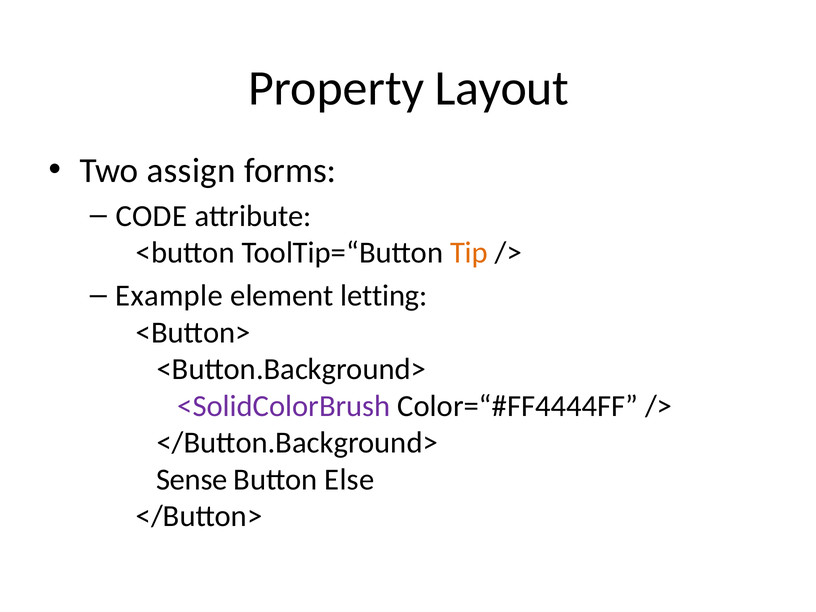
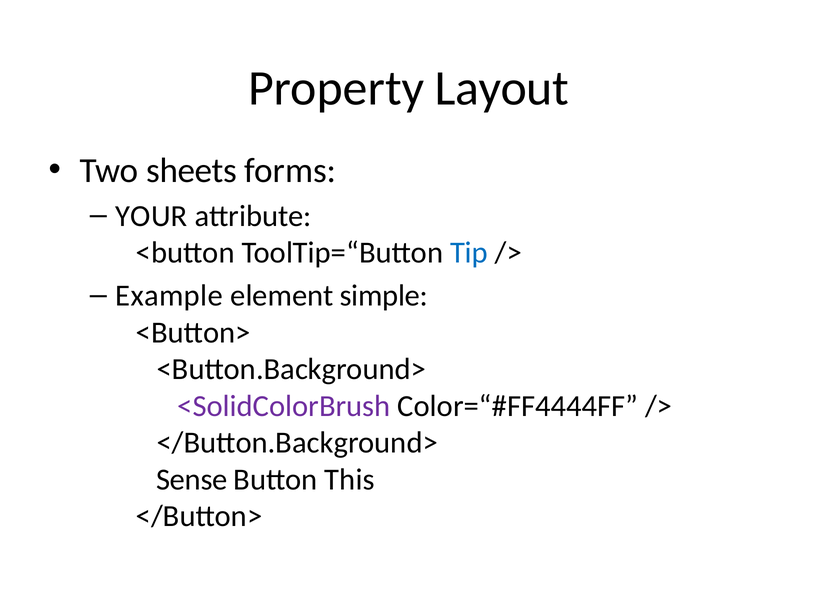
assign: assign -> sheets (192, 170)
CODE: CODE -> YOUR (151, 216)
Tip colour: orange -> blue (469, 253)
letting: letting -> simple (384, 296)
Else: Else -> This (350, 480)
